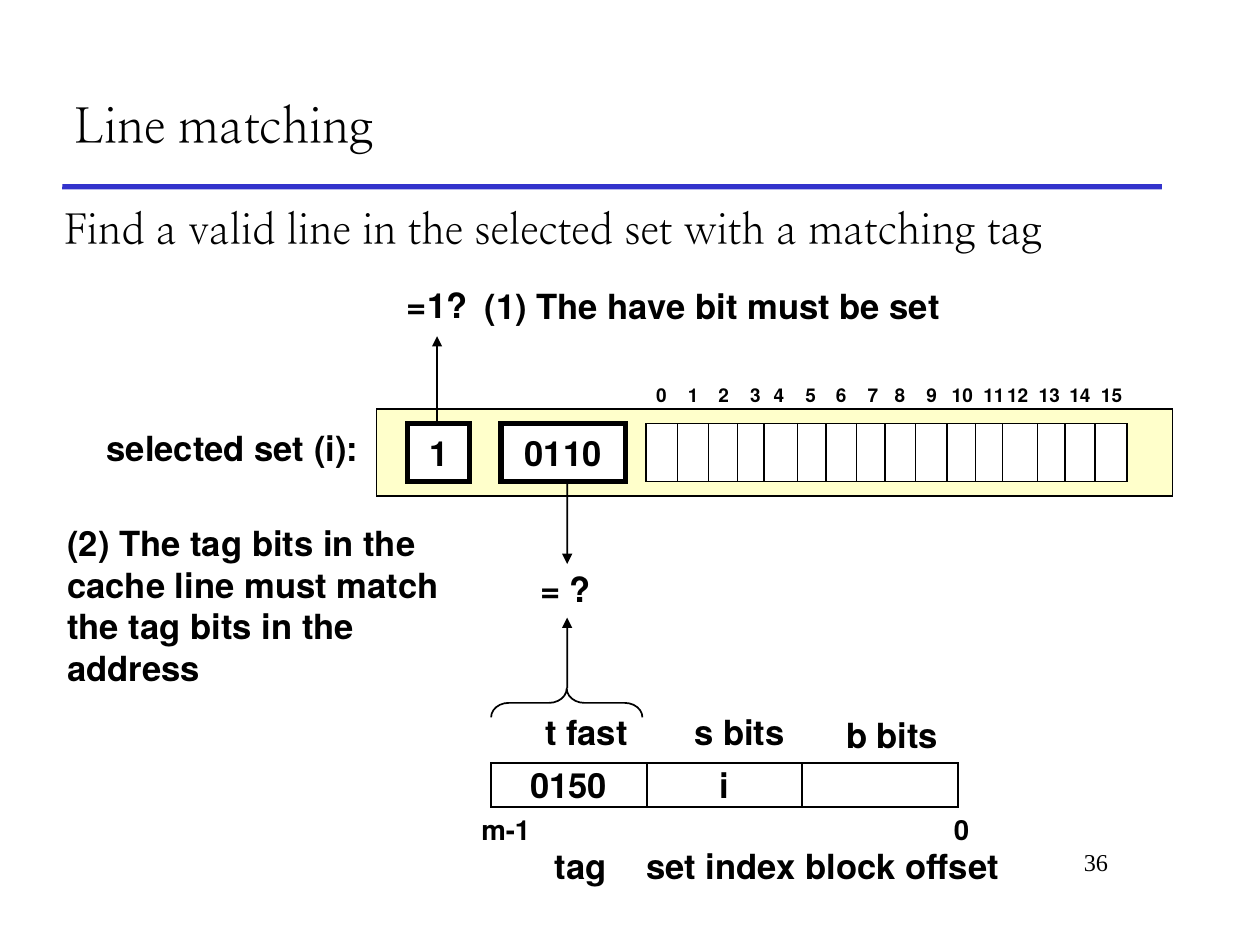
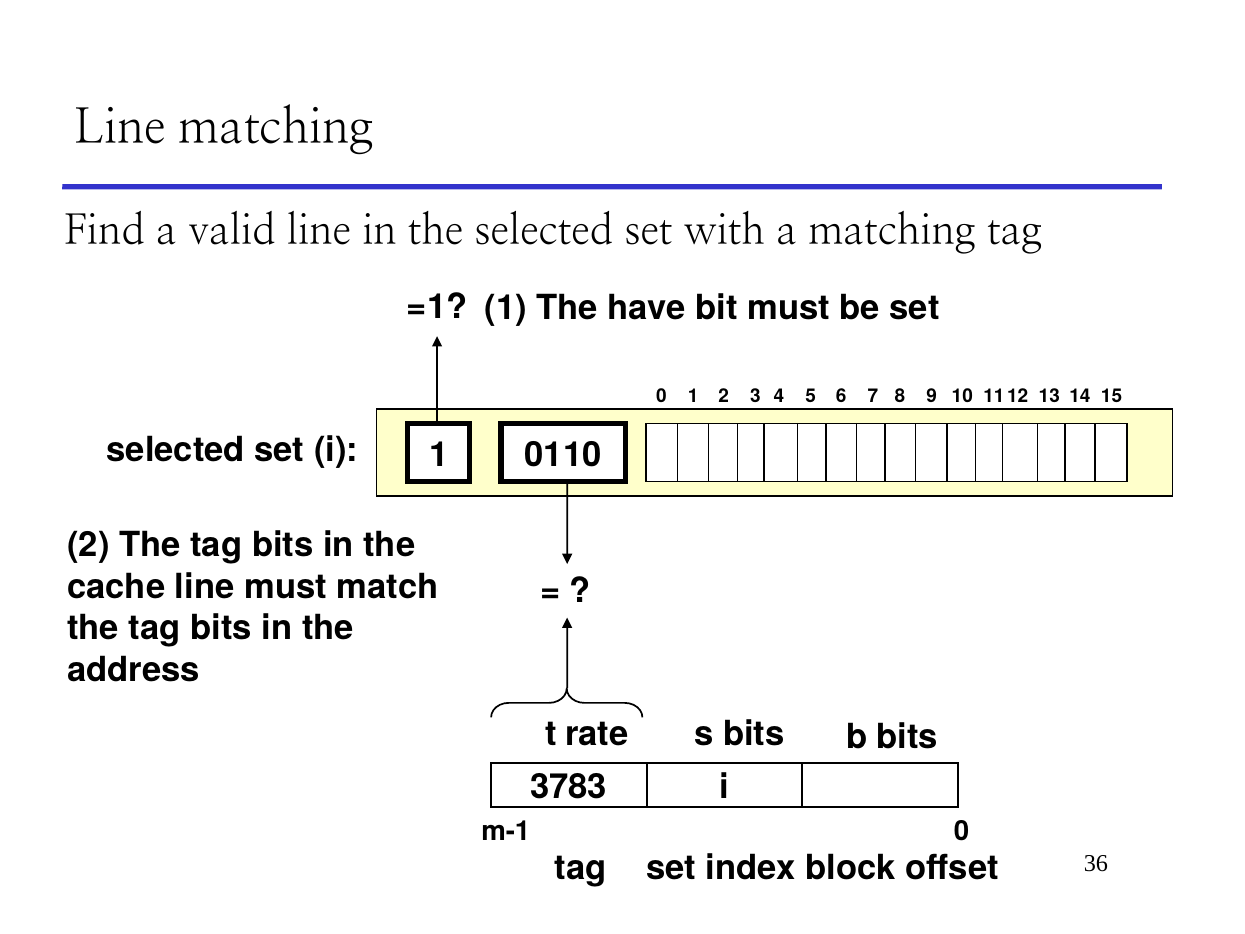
fast: fast -> rate (597, 734)
0150: 0150 -> 3783 (569, 787)
